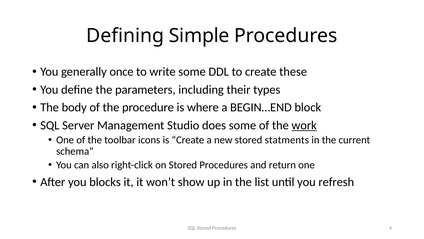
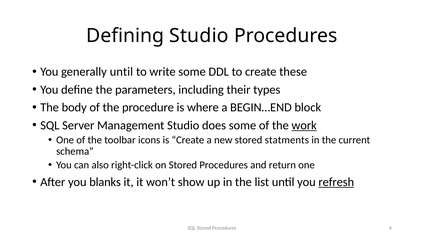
Defining Simple: Simple -> Studio (199, 36)
generally once: once -> until (121, 72)
blocks: blocks -> blanks (105, 182)
refresh underline: none -> present (336, 182)
